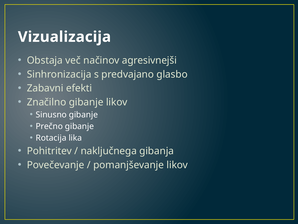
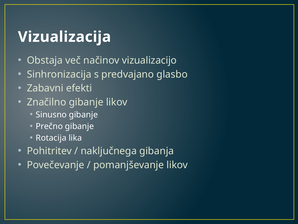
agresivnejši: agresivnejši -> vizualizacijo (149, 60)
